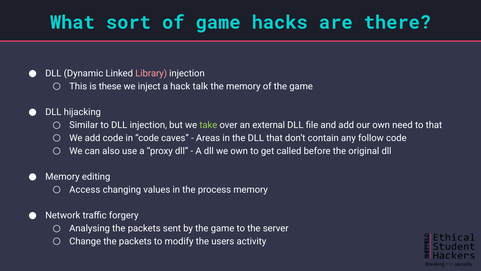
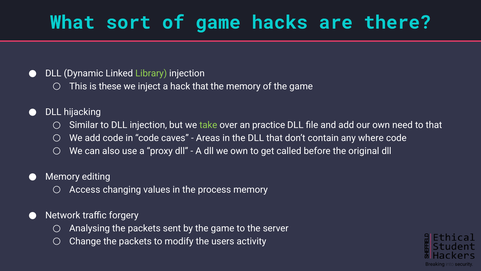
Library colour: pink -> light green (151, 73)
hack talk: talk -> that (200, 86)
external: external -> practice (269, 125)
follow: follow -> where (371, 138)
